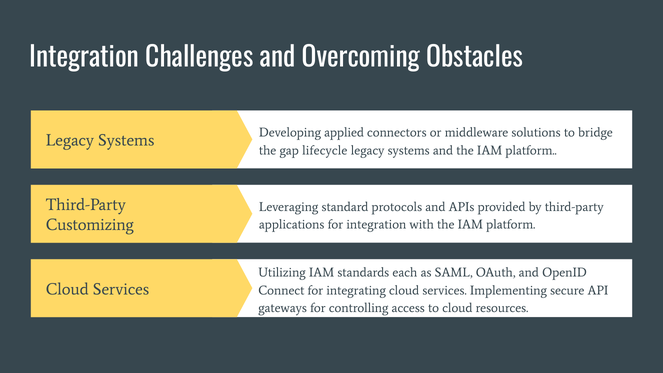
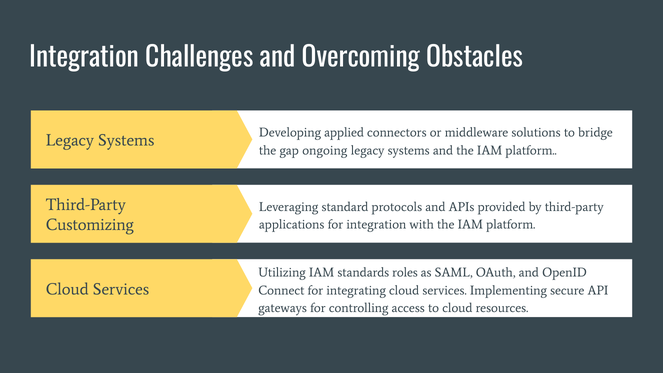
lifecycle: lifecycle -> ongoing (325, 150)
each: each -> roles (405, 272)
